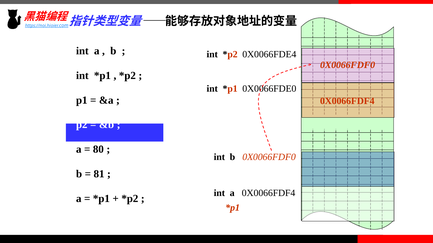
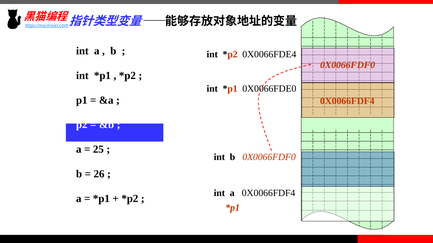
80: 80 -> 25 (98, 150)
81: 81 -> 26 (99, 174)
